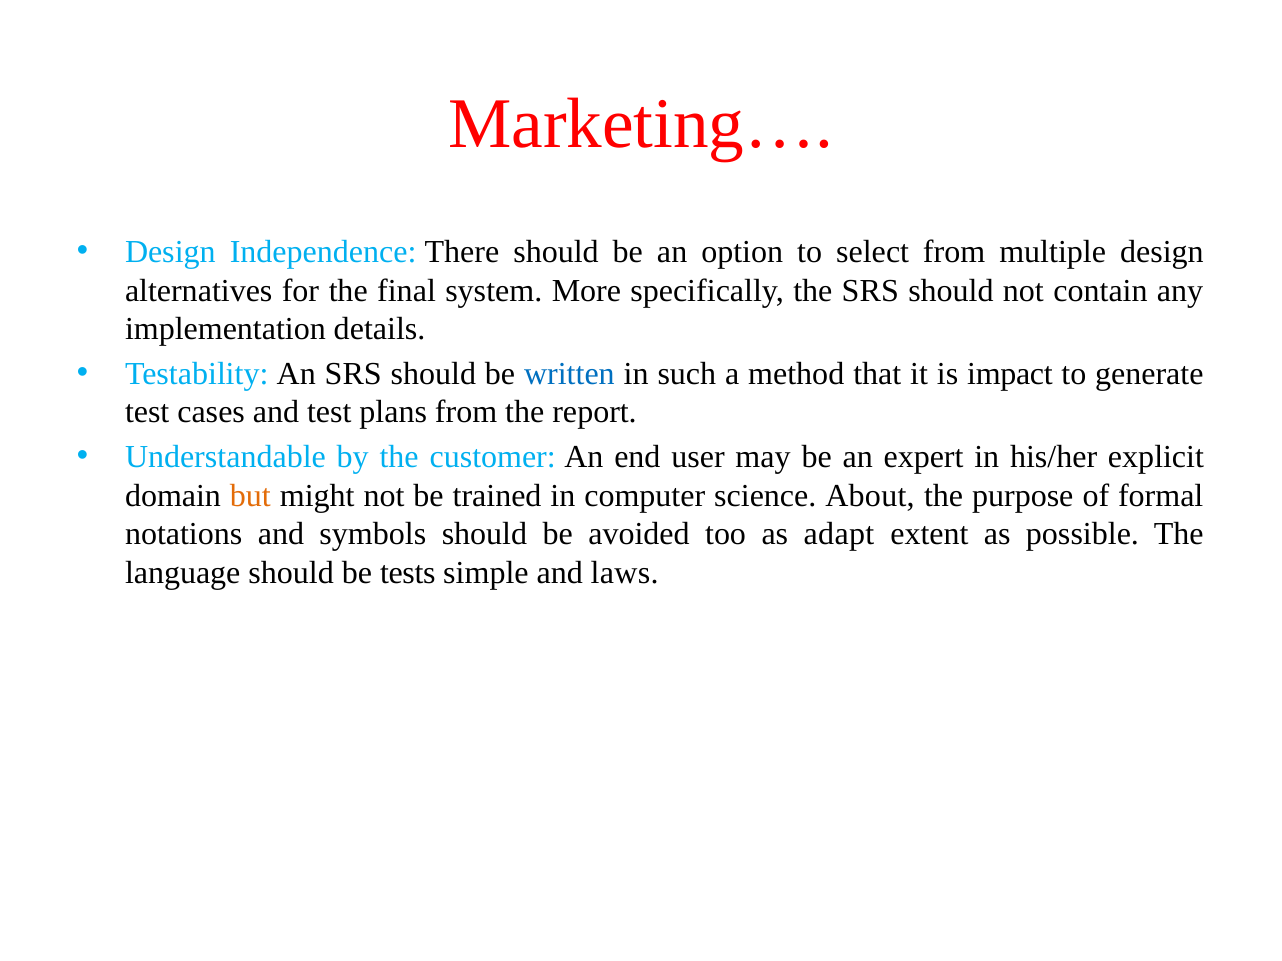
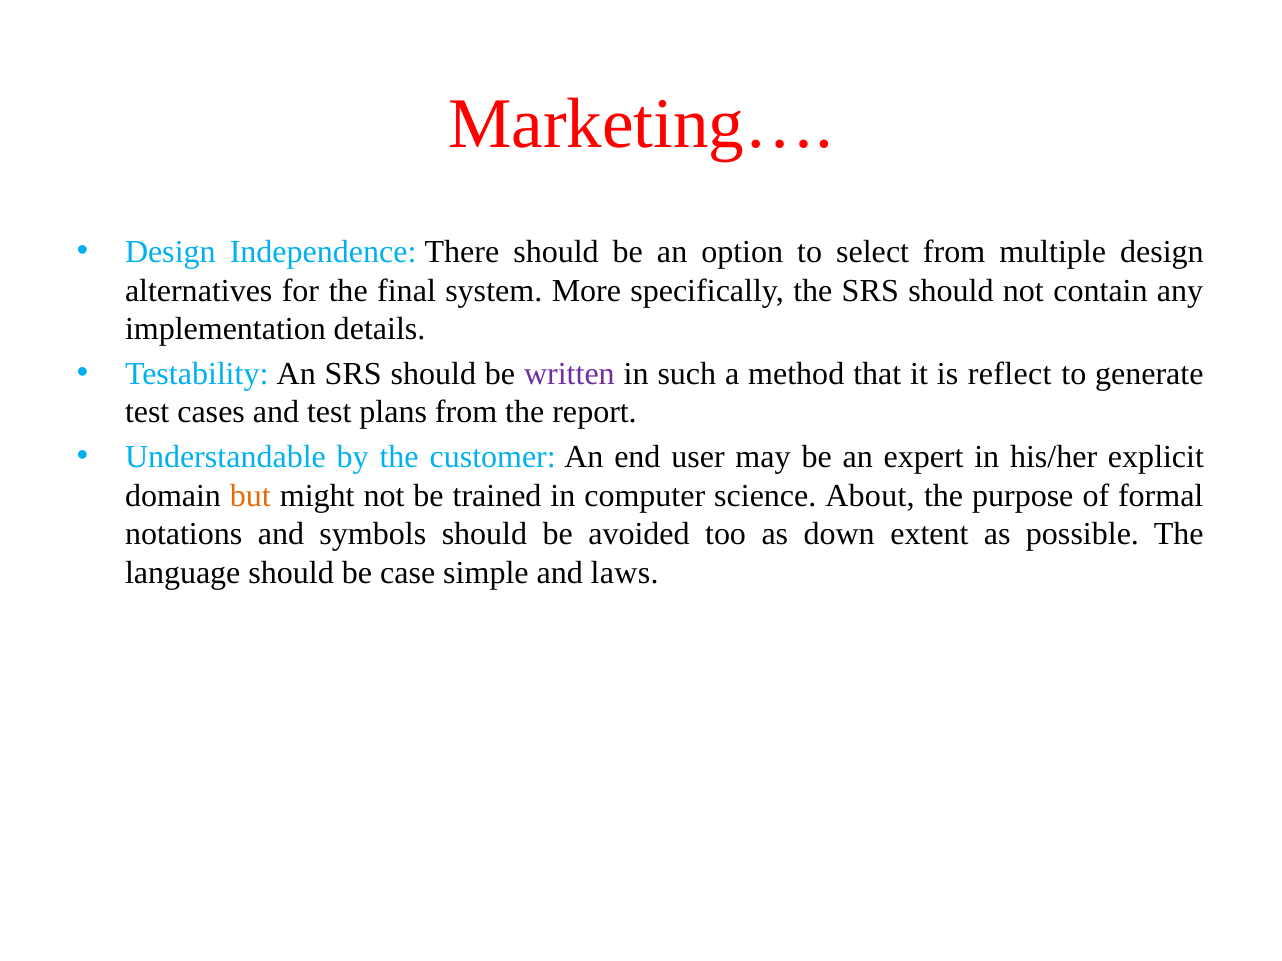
written colour: blue -> purple (569, 374)
impact: impact -> reflect (1010, 374)
adapt: adapt -> down (839, 534)
tests: tests -> case (408, 573)
